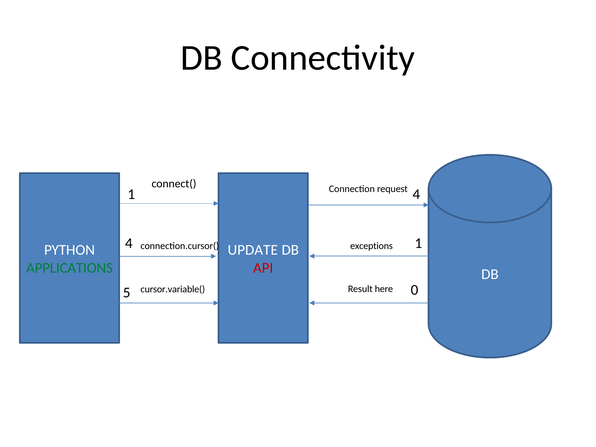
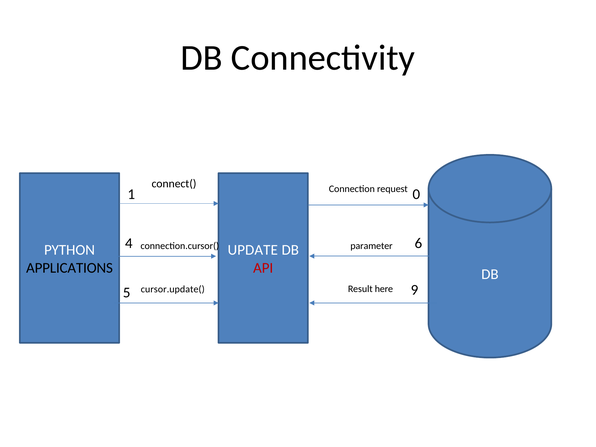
1 4: 4 -> 0 (416, 194)
4 1: 1 -> 6 (418, 243)
exceptions: exceptions -> parameter (371, 246)
APPLICATIONS colour: green -> black (70, 268)
cursor.variable(: cursor.variable( -> cursor.update( (173, 289)
0: 0 -> 9 (414, 290)
